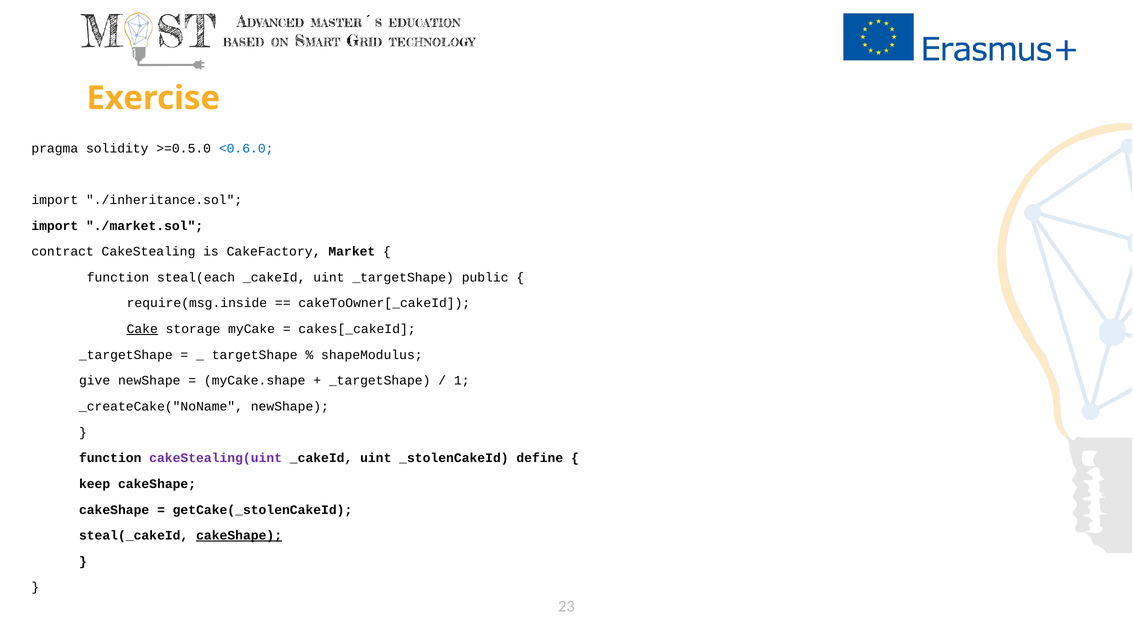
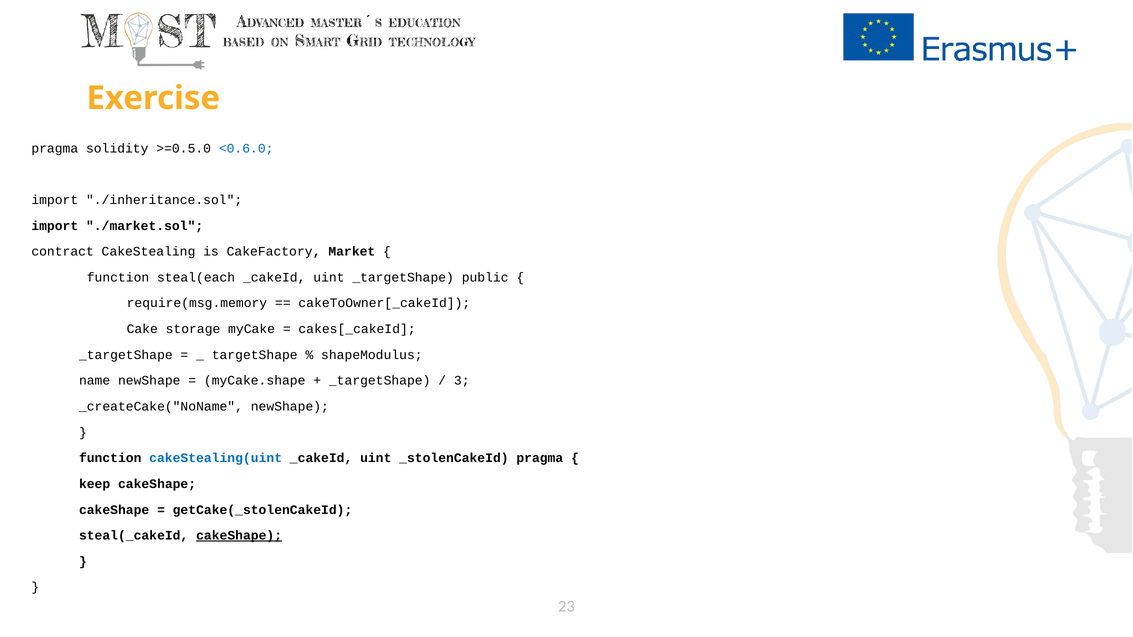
require(msg.inside: require(msg.inside -> require(msg.memory (197, 303)
Cake underline: present -> none (142, 329)
give: give -> name (95, 381)
1: 1 -> 3 (462, 381)
cakeStealing(uint colour: purple -> blue (216, 458)
_stolenCakeId define: define -> pragma (540, 458)
